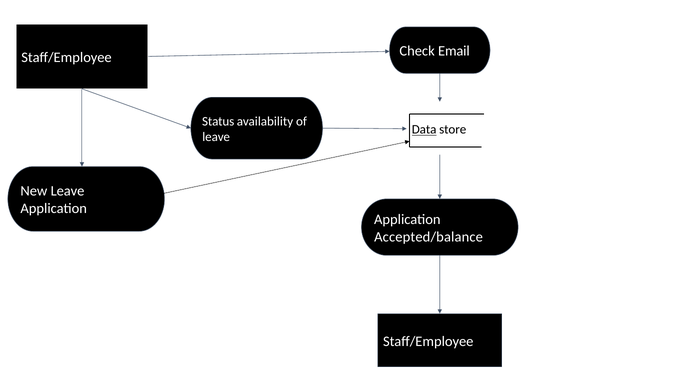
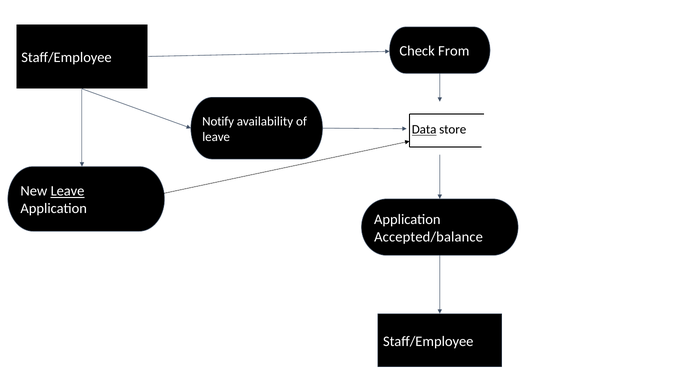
Email: Email -> From (454, 51)
Status: Status -> Notify (218, 121)
Leave underline: none -> present (68, 191)
